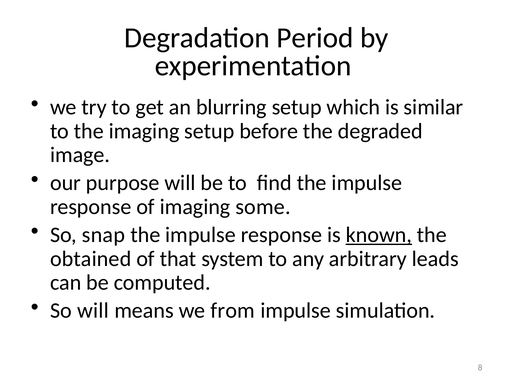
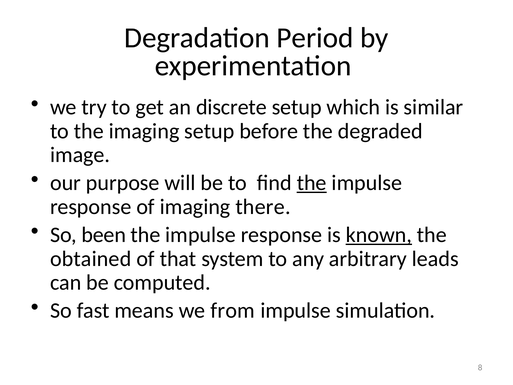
blurring: blurring -> discrete (231, 107)
the underline: none -> present (312, 183)
some: some -> there (263, 207)
snap: snap -> been (104, 235)
So will: will -> fast (93, 310)
